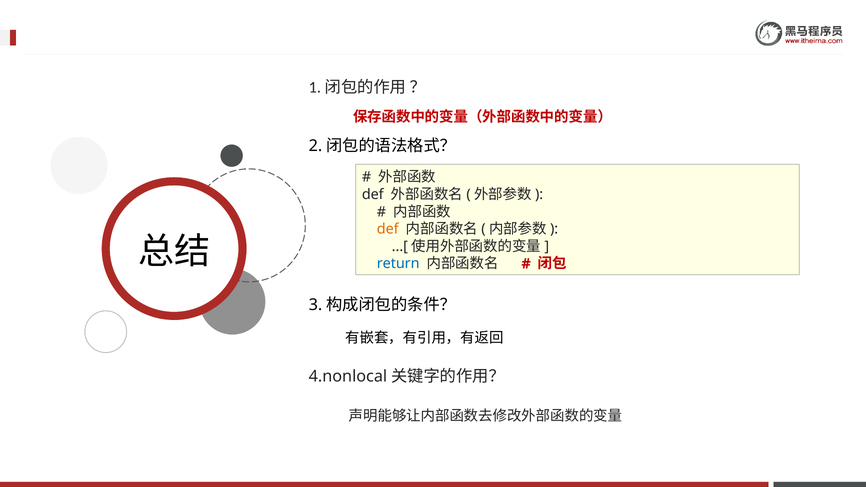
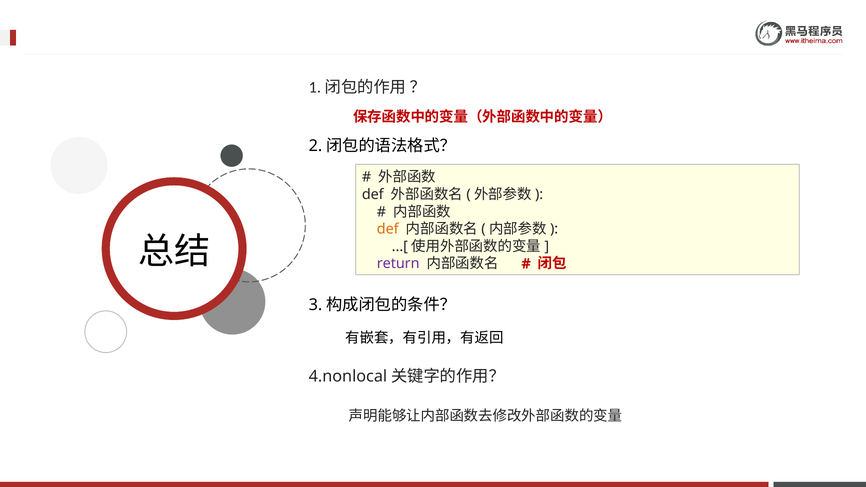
return colour: blue -> purple (398, 264)
